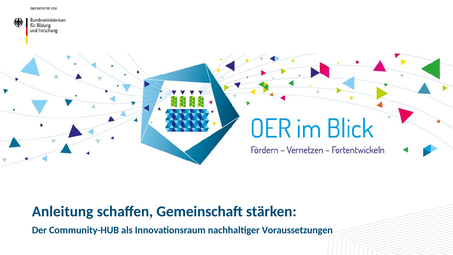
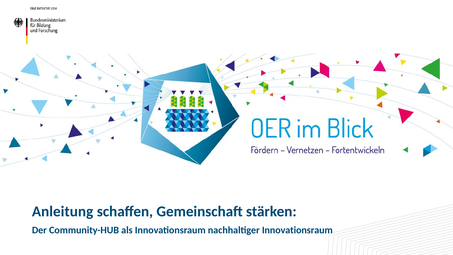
nachhaltiger Voraussetzungen: Voraussetzungen -> Innovationsraum (297, 230)
